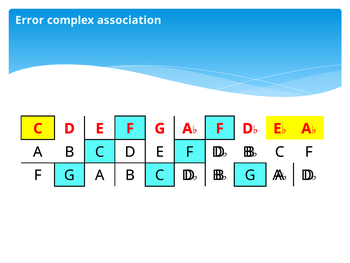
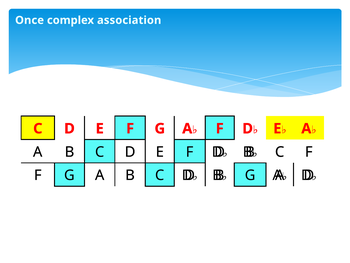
Error: Error -> Once (30, 20)
